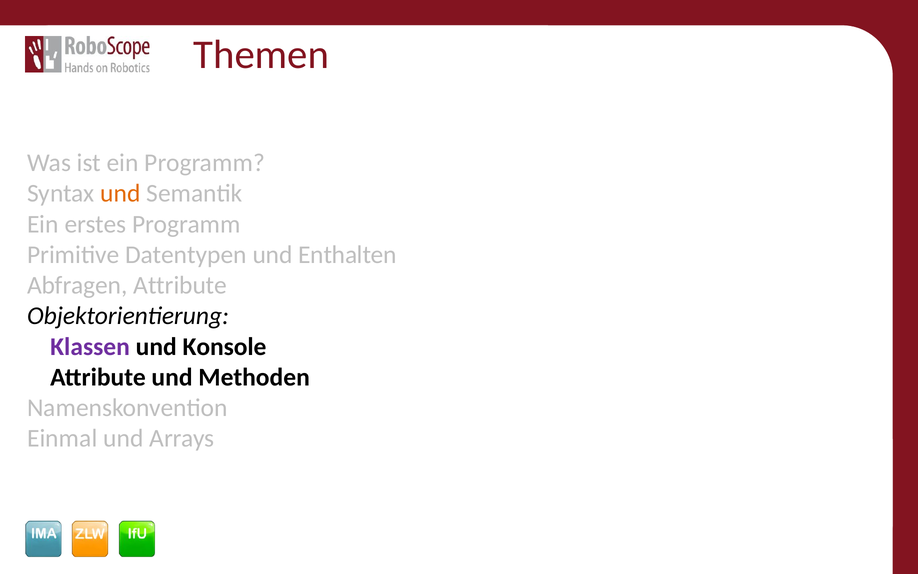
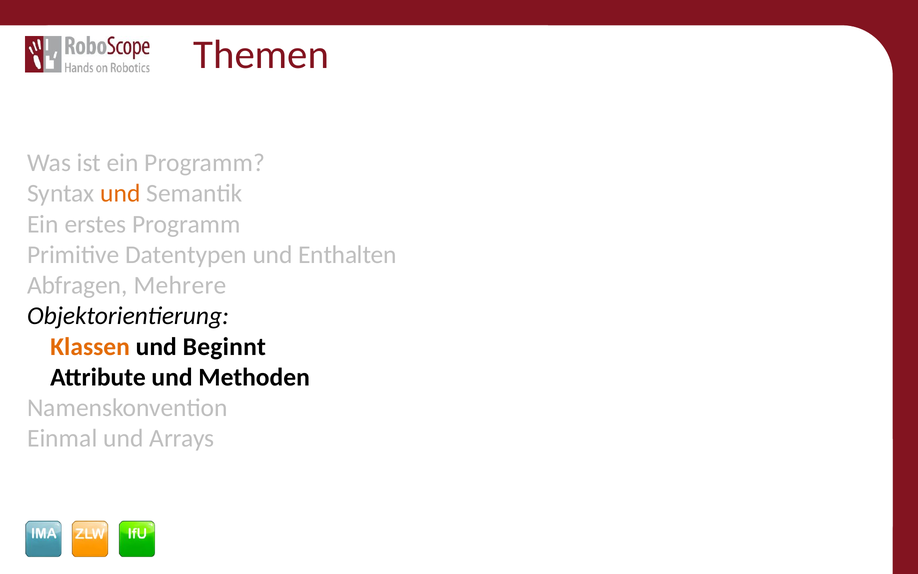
Abfragen Attribute: Attribute -> Mehrere (180, 285)
Klassen colour: purple -> orange (90, 347)
Konsole: Konsole -> Beginnt (224, 347)
